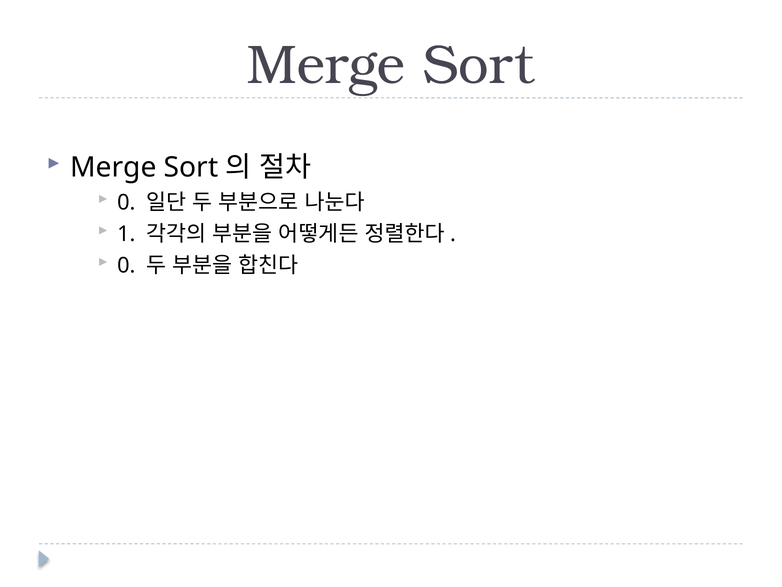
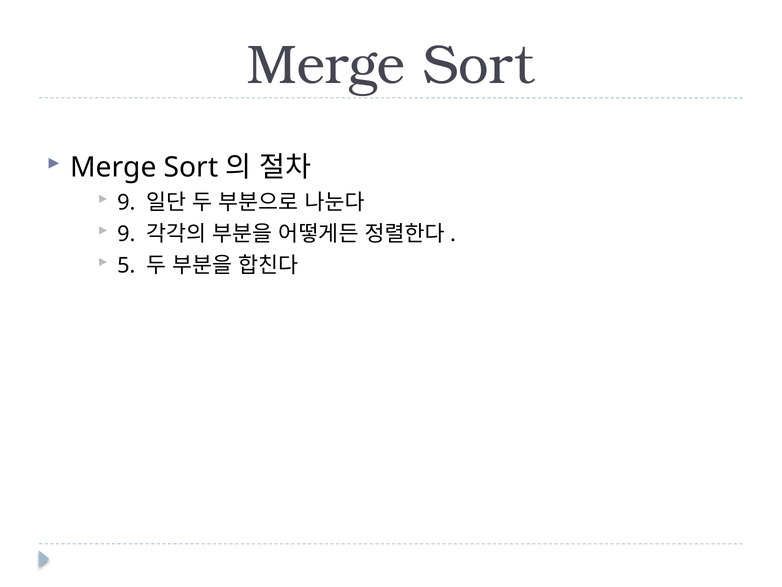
0: 0 -> 9 (126, 202)
1: 1 -> 9 (126, 234)
0: 0 -> 5 (126, 265)
